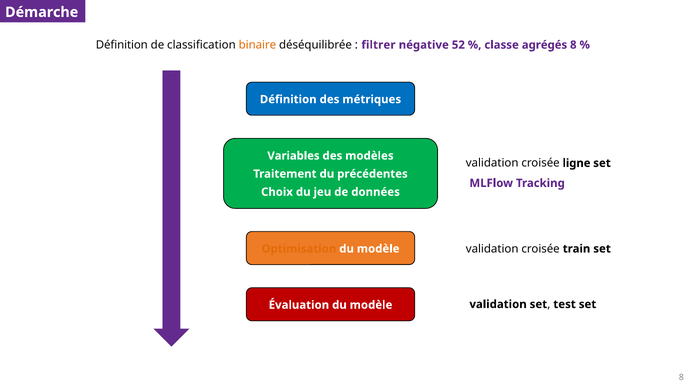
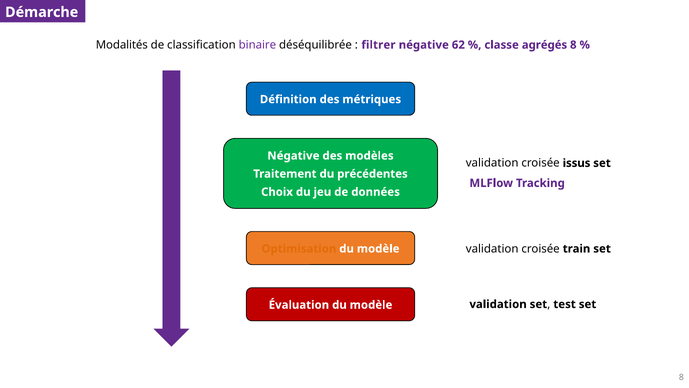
Définition: Définition -> Modalités (122, 45)
binaire colour: orange -> purple (257, 45)
52: 52 -> 62 (458, 45)
Variables: Variables -> Négative (293, 156)
ligne: ligne -> issus (577, 163)
